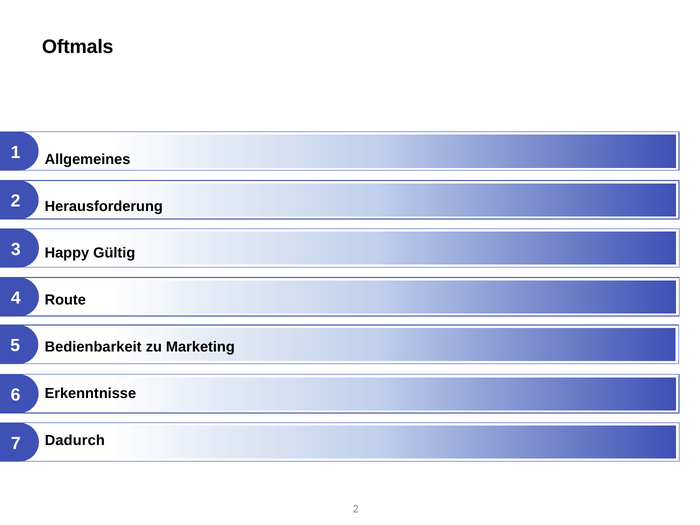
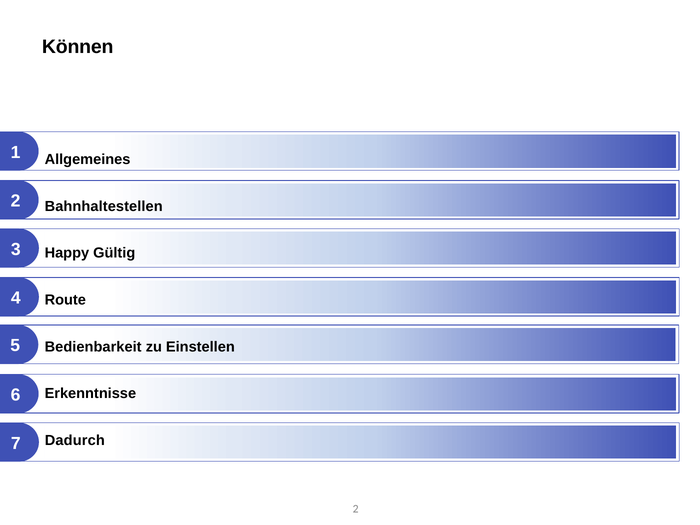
Oftmals: Oftmals -> Können (78, 47)
Herausforderung: Herausforderung -> Bahnhaltestellen (104, 206)
Marketing: Marketing -> Einstellen (200, 347)
